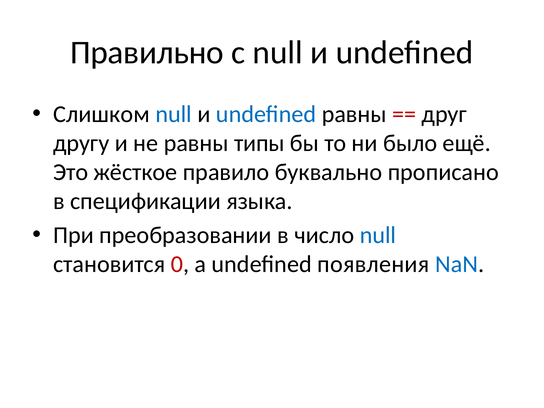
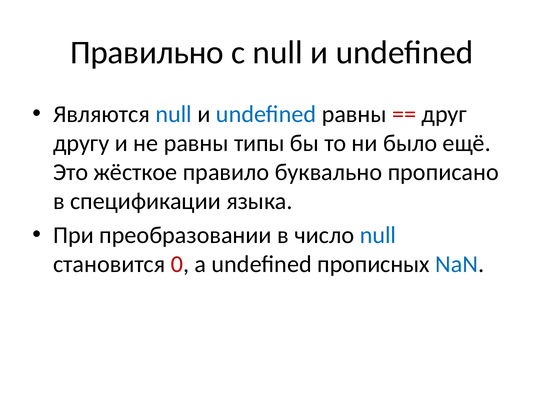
Слишком: Слишком -> Являются (101, 114)
появления: появления -> прописных (373, 264)
